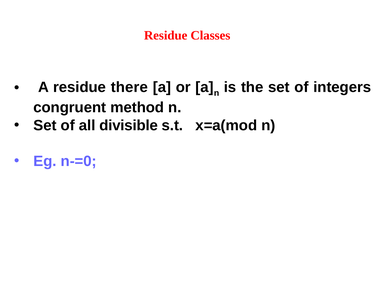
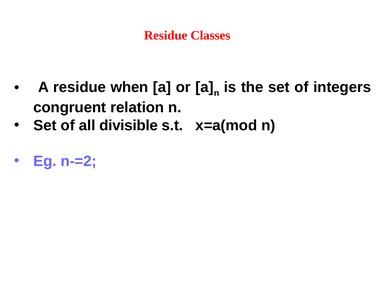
there: there -> when (130, 87)
method: method -> relation (137, 107)
n-=0: n-=0 -> n-=2 (79, 161)
